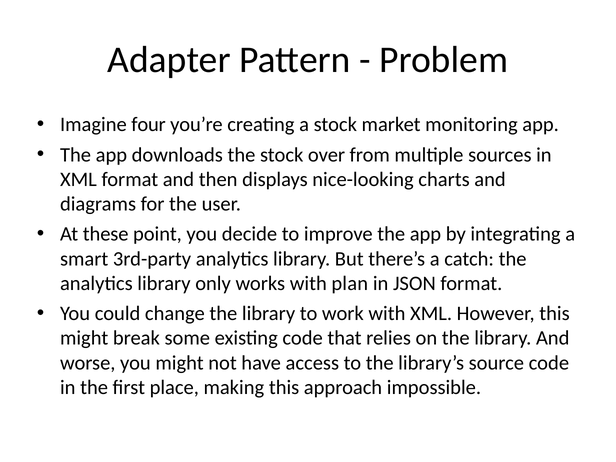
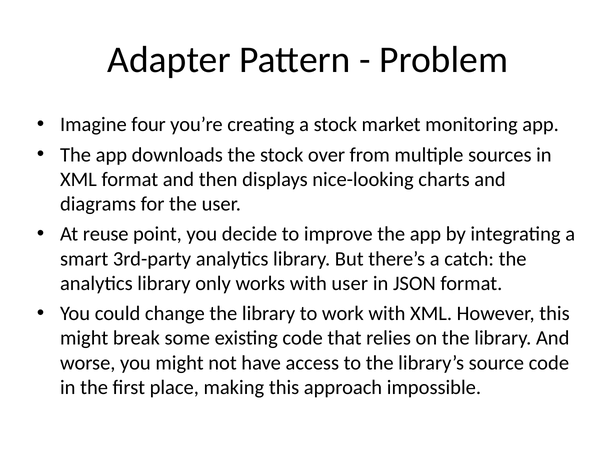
these: these -> reuse (106, 234)
with plan: plan -> user (350, 283)
